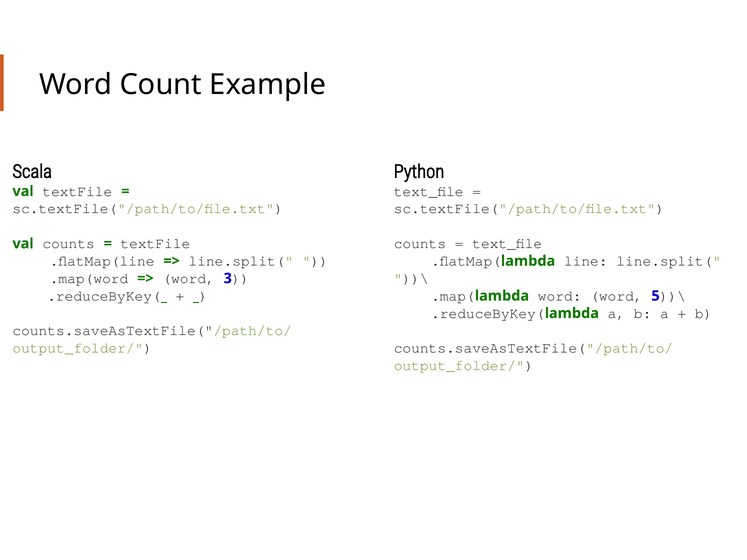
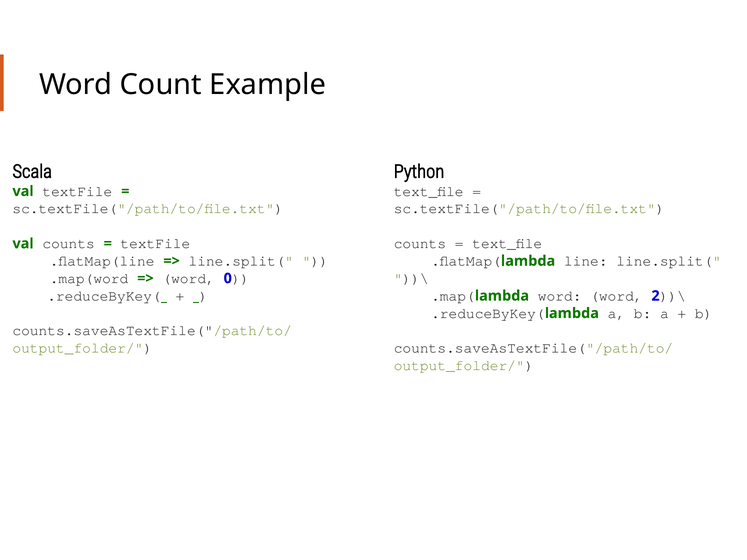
3: 3 -> 0 (228, 279)
5: 5 -> 2 (656, 296)
